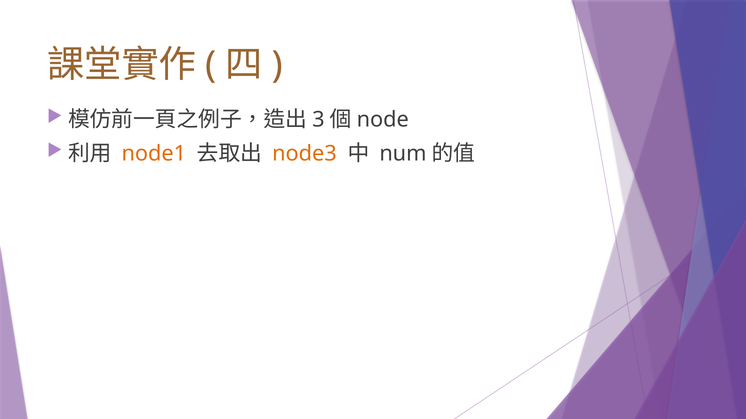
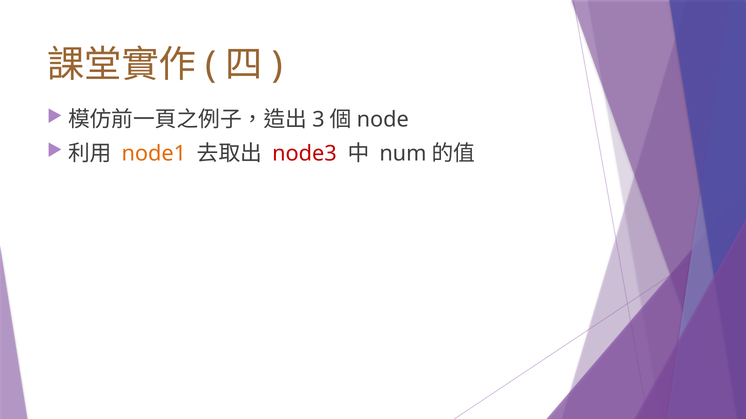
node3 colour: orange -> red (304, 154)
